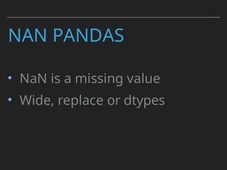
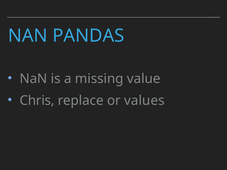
Wide: Wide -> Chris (37, 101)
dtypes: dtypes -> values (144, 101)
